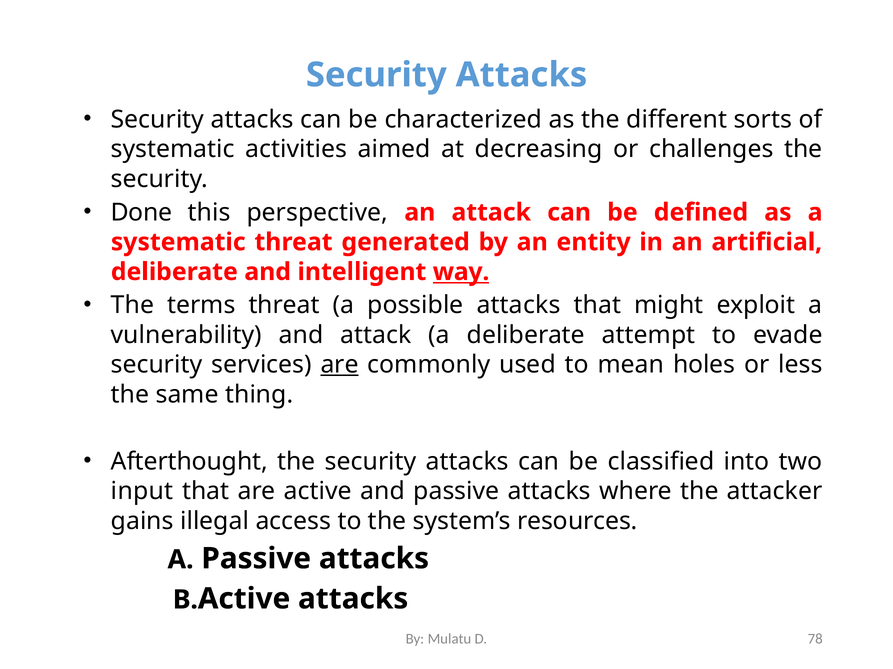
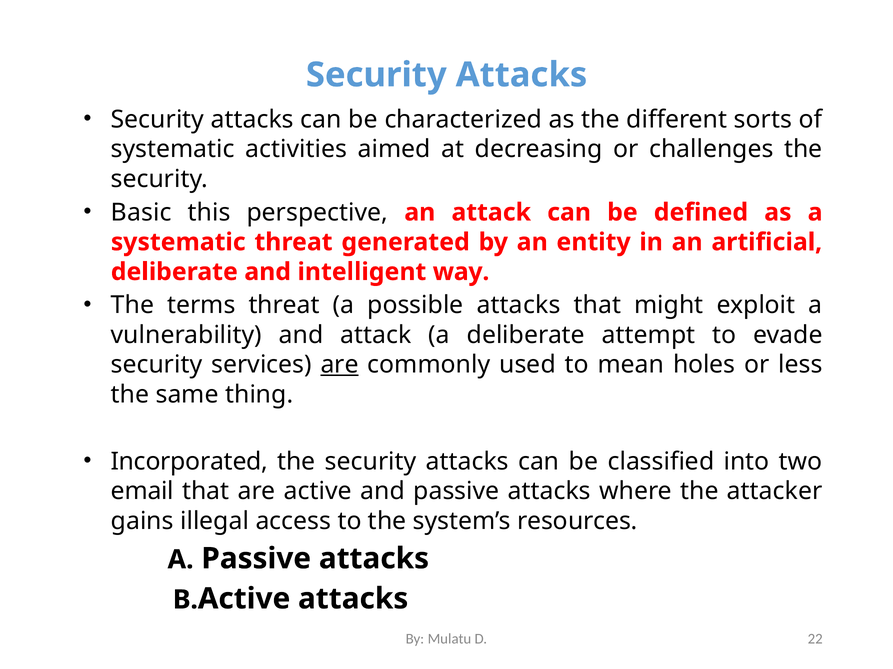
Done: Done -> Basic (141, 213)
way underline: present -> none (461, 272)
Afterthought: Afterthought -> Incorporated (189, 462)
input: input -> email (142, 492)
78: 78 -> 22 (815, 639)
